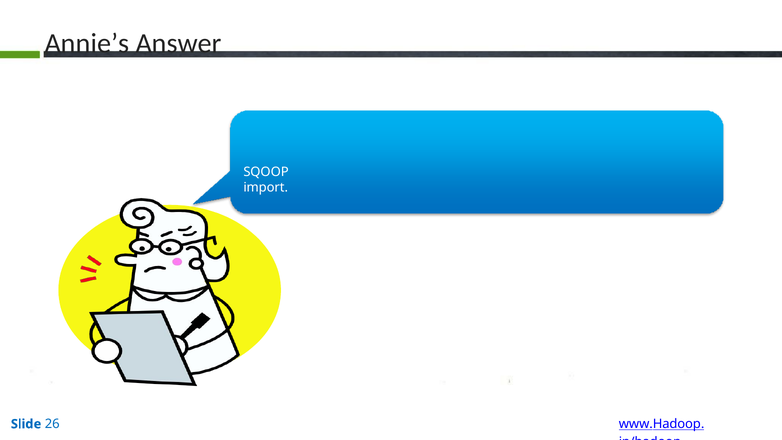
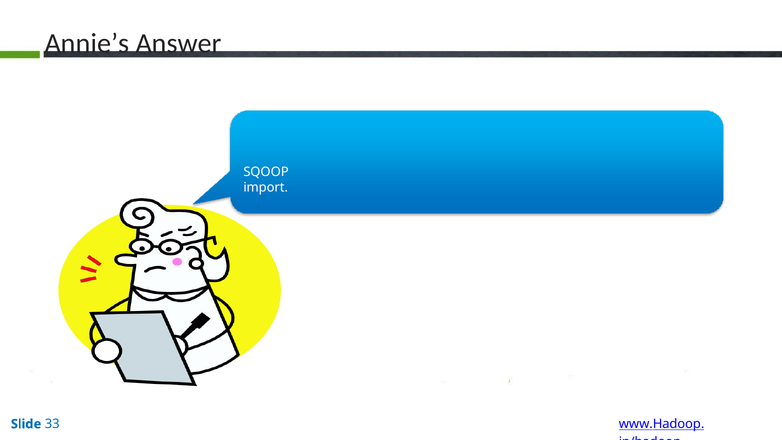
26: 26 -> 33 (52, 424)
